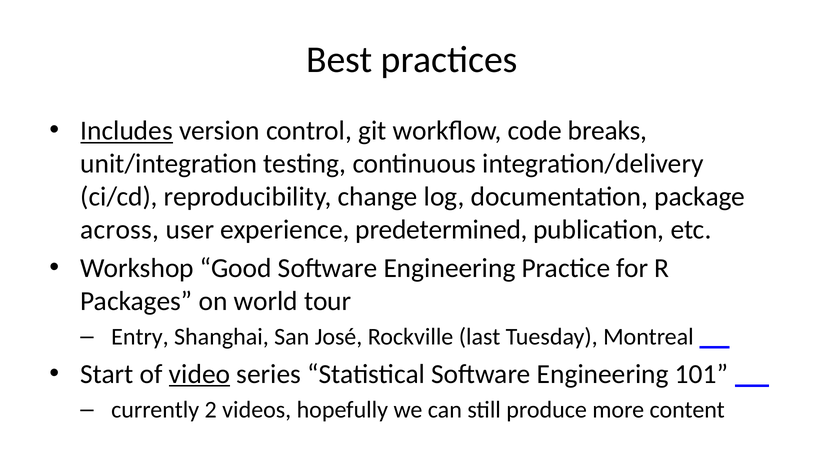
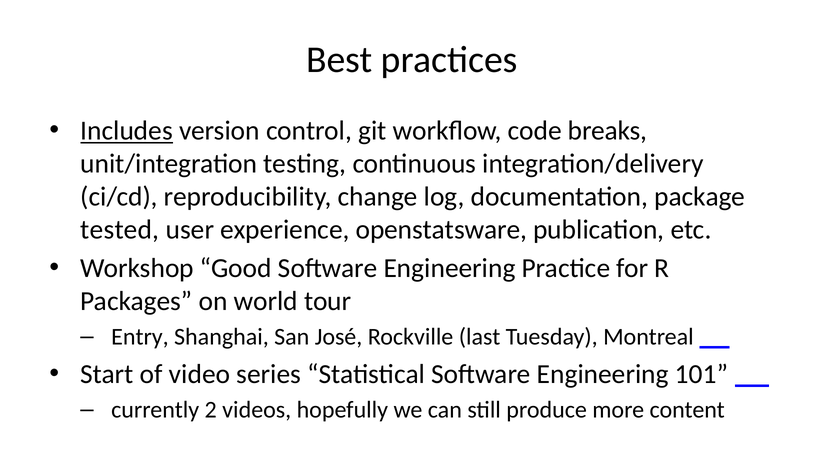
across: across -> tested (120, 230)
predetermined: predetermined -> openstatsware (441, 230)
video underline: present -> none (200, 374)
